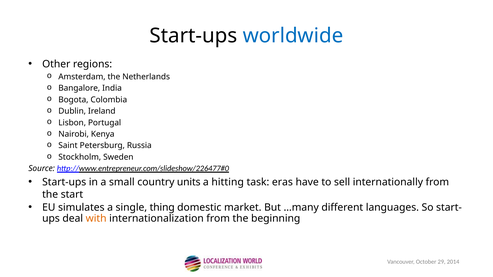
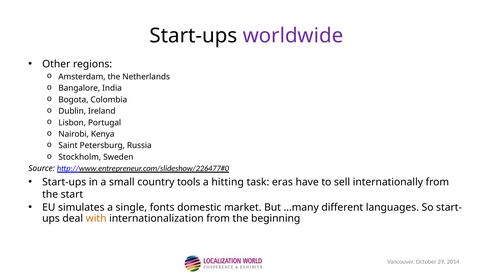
worldwide colour: blue -> purple (293, 36)
units: units -> tools (189, 182)
thing: thing -> fonts (162, 208)
